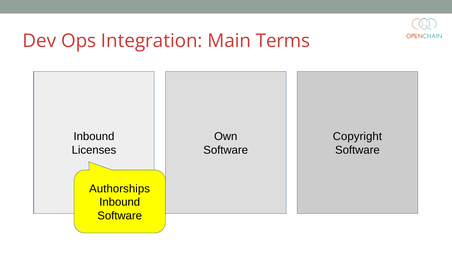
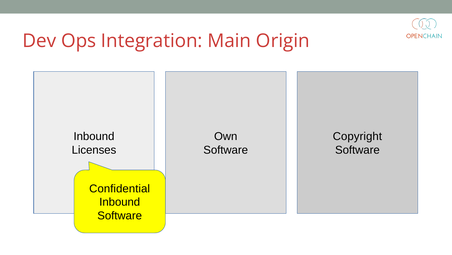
Terms: Terms -> Origin (283, 41)
Authorships: Authorships -> Confidential (120, 188)
